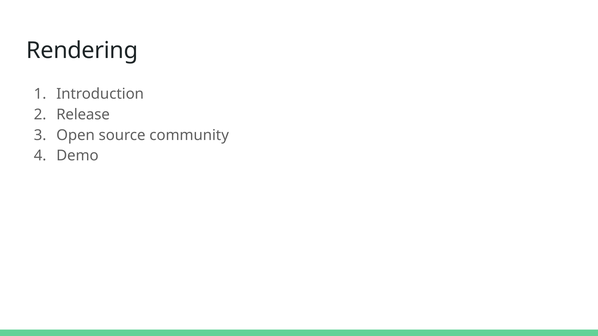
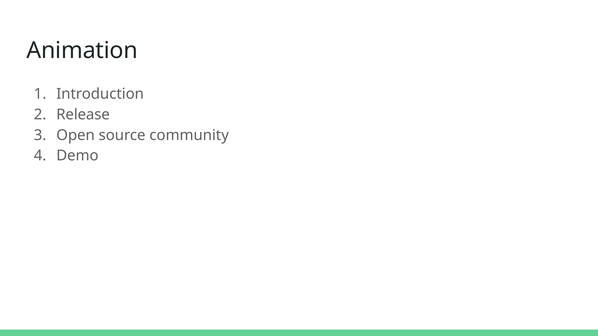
Rendering: Rendering -> Animation (82, 51)
